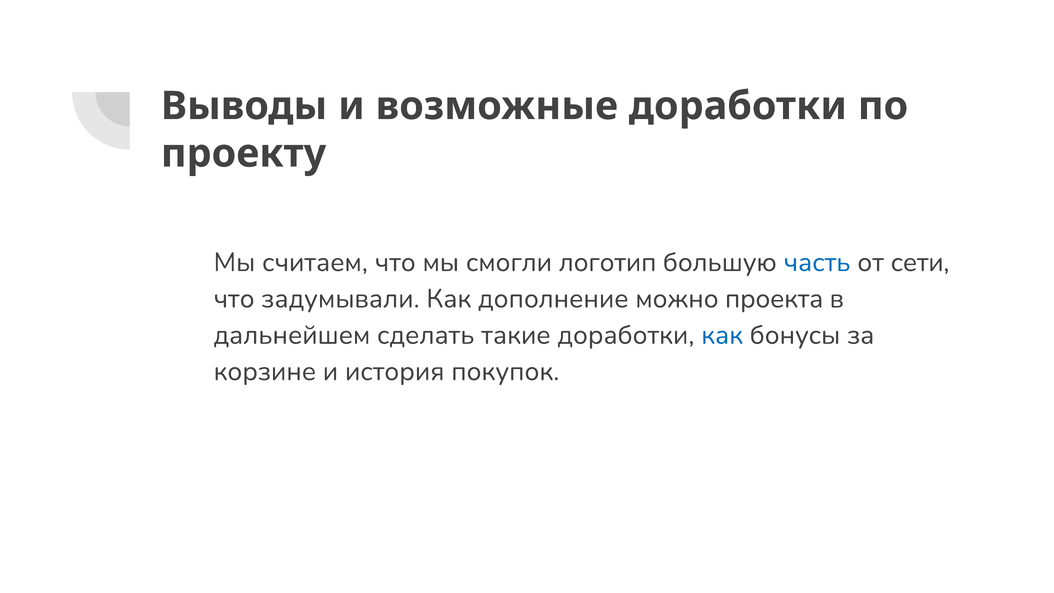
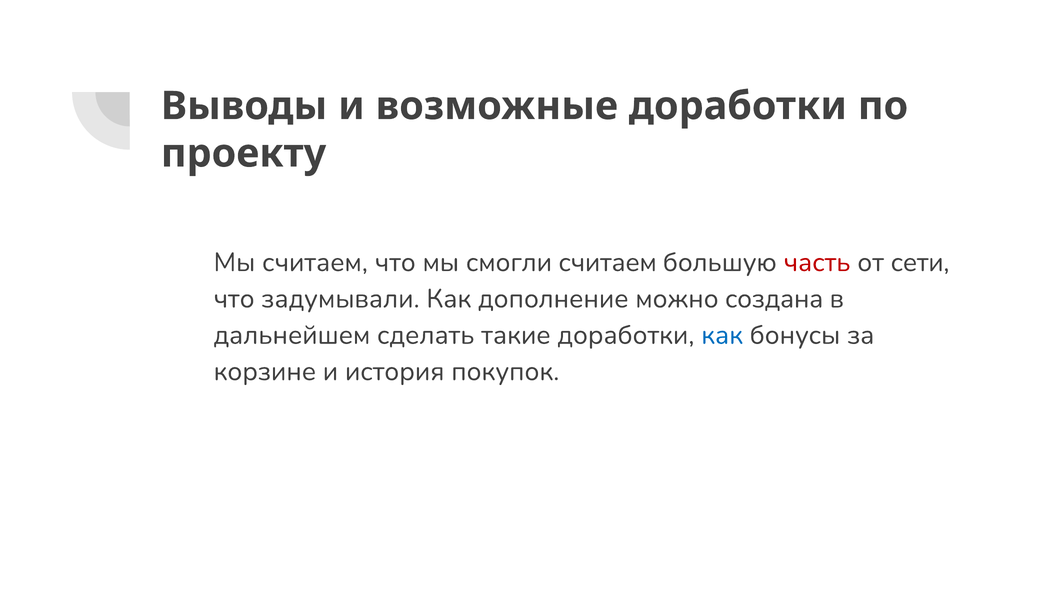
смогли логотип: логотип -> считаем (608, 262)
часть colour: blue -> red (817, 262)
проекта: проекта -> создана (774, 299)
